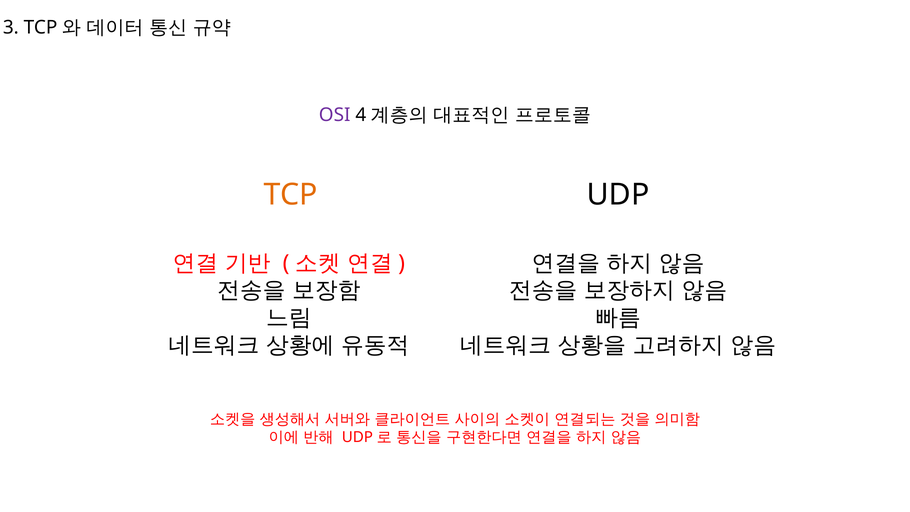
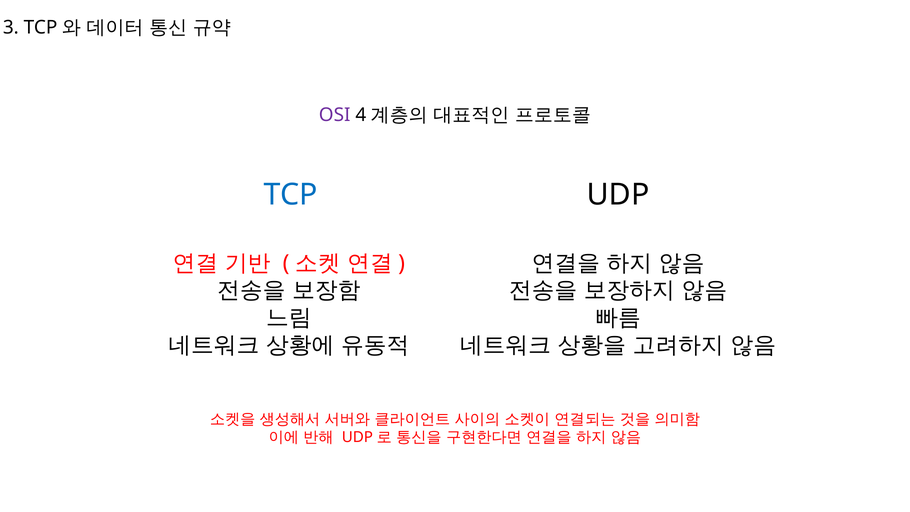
TCP colour: orange -> blue (290, 195)
